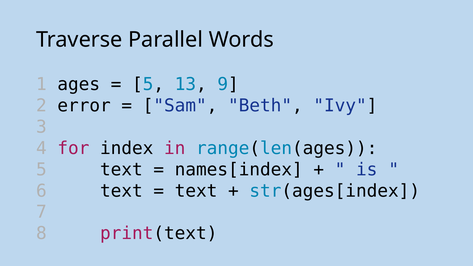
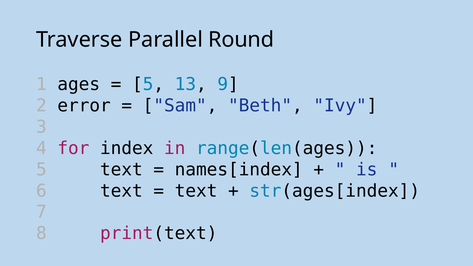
Words: Words -> Round (241, 40)
